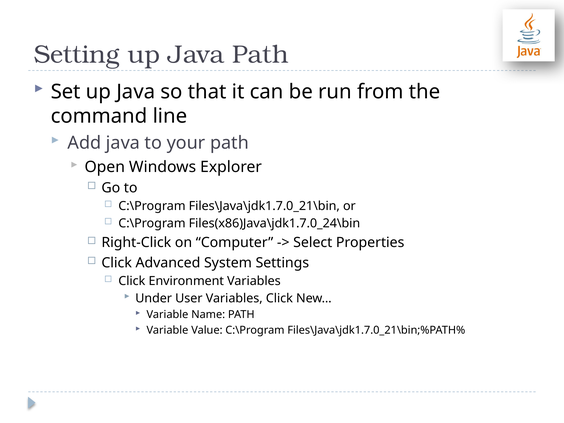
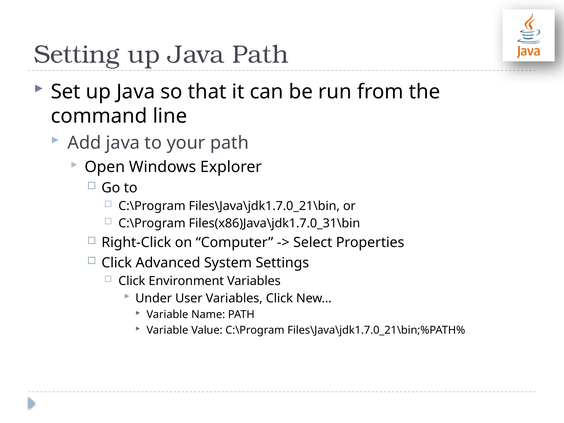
Files(x86)Java\jdk1.7.0_24\bin: Files(x86)Java\jdk1.7.0_24\bin -> Files(x86)Java\jdk1.7.0_31\bin (274, 223)
